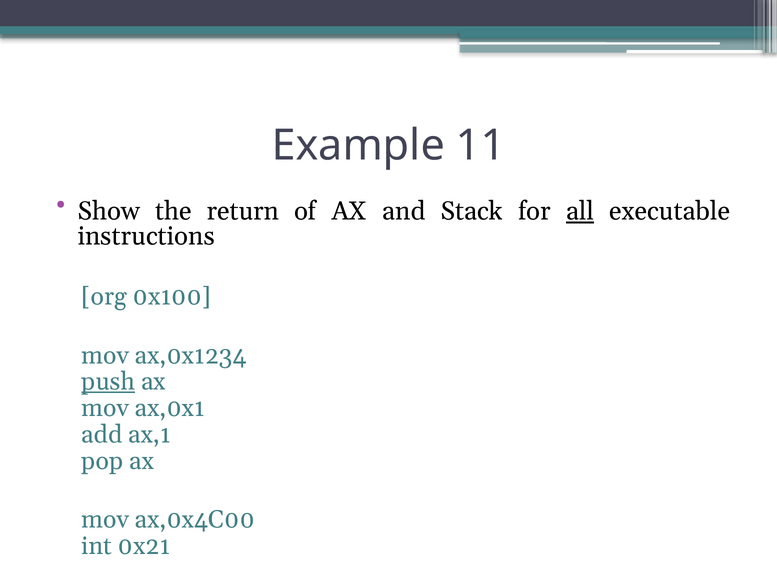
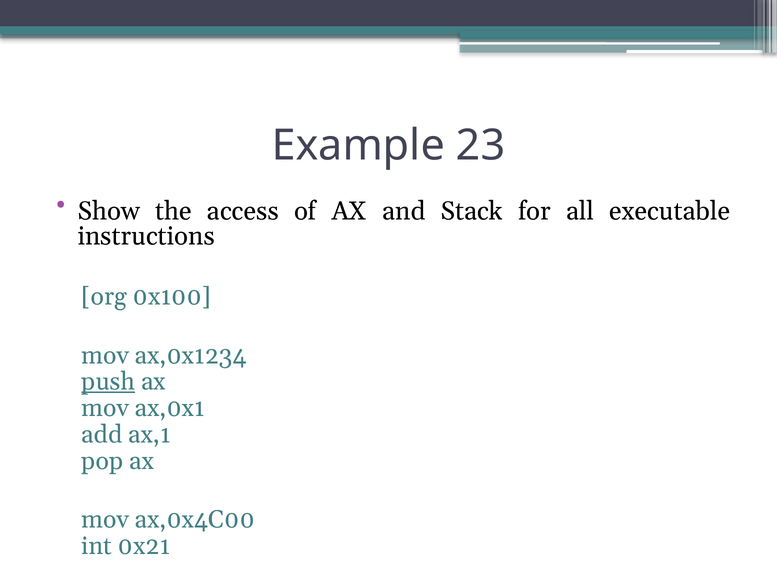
11: 11 -> 23 (481, 145)
return: return -> access (243, 211)
all underline: present -> none (580, 211)
